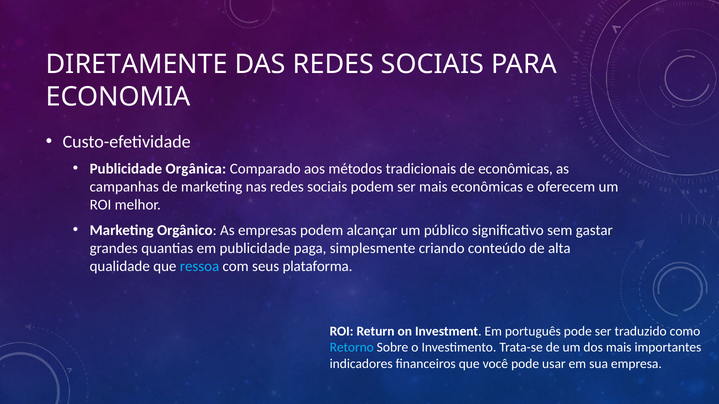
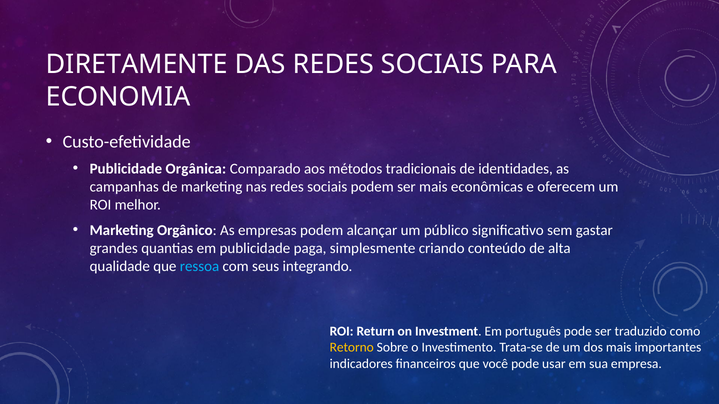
de econômicas: econômicas -> identidades (516, 169)
plataforma: plataforma -> integrando (317, 267)
Retorno colour: light blue -> yellow (352, 348)
